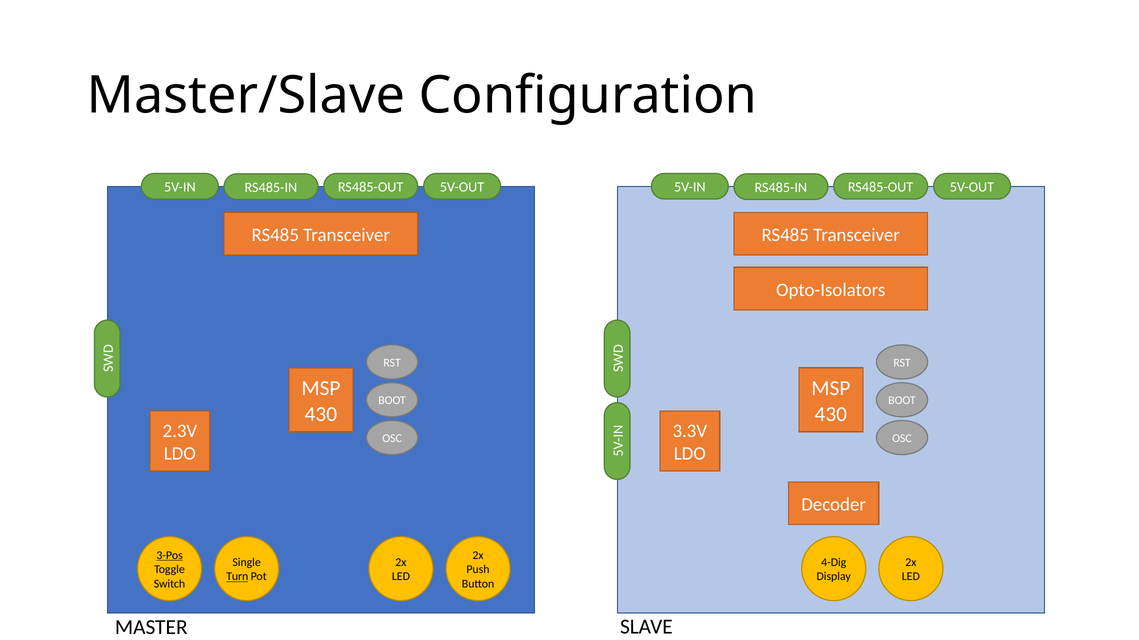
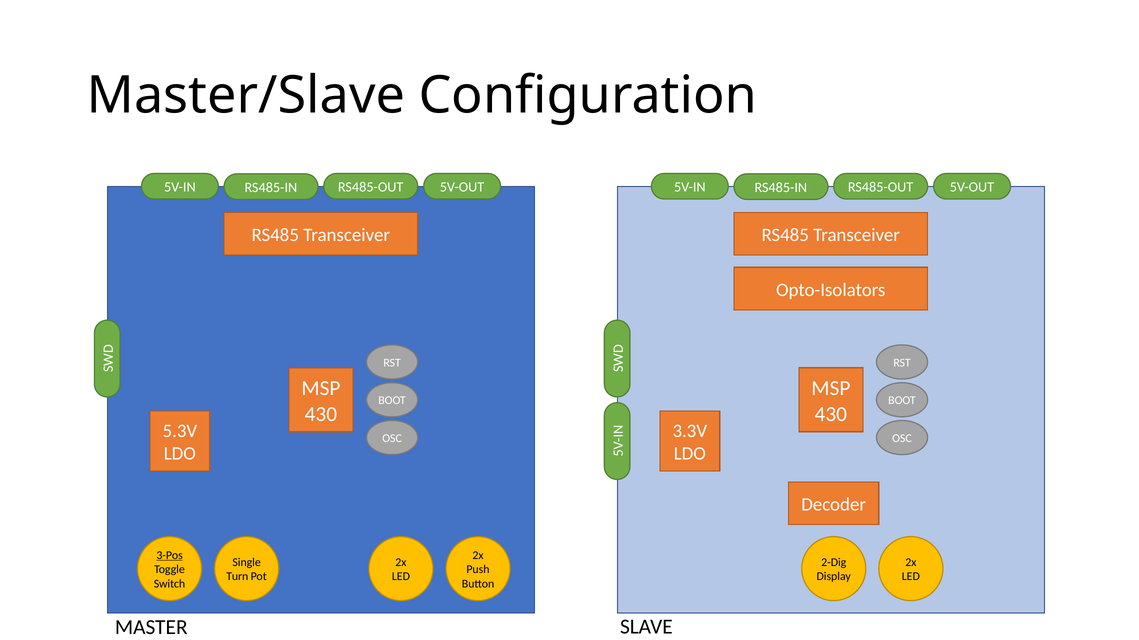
2.3V: 2.3V -> 5.3V (180, 431)
4-Dig: 4-Dig -> 2-Dig (834, 563)
Turn underline: present -> none (237, 577)
